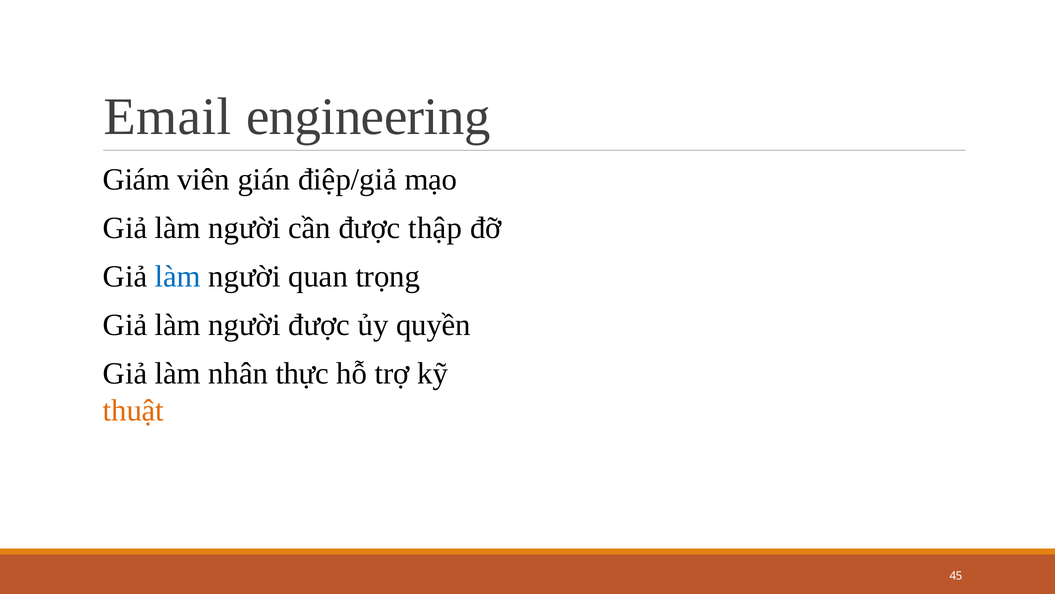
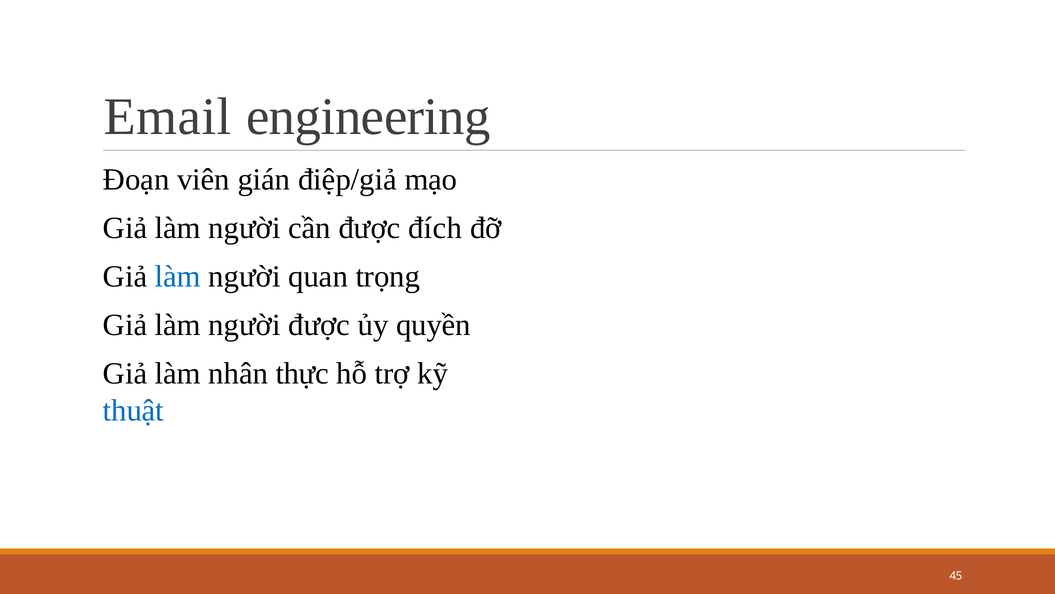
Giám: Giám -> Đoạn (136, 179)
thập: thập -> đích (435, 228)
thuật colour: orange -> blue (133, 410)
